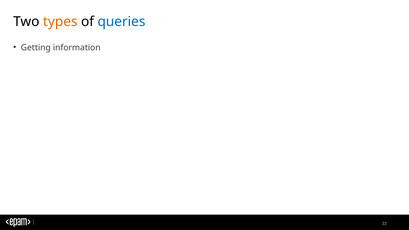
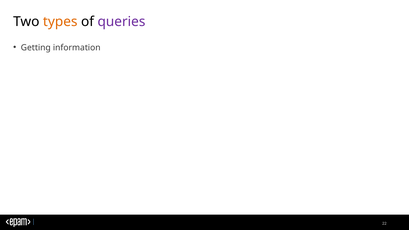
queries colour: blue -> purple (121, 22)
